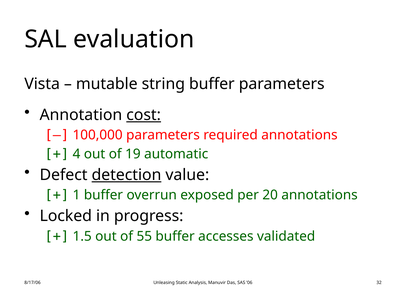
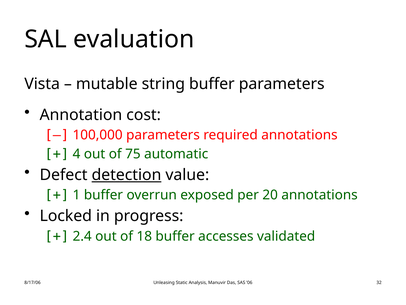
cost underline: present -> none (144, 115)
19: 19 -> 75 (133, 154)
1.5: 1.5 -> 2.4 (82, 236)
55: 55 -> 18 (144, 236)
